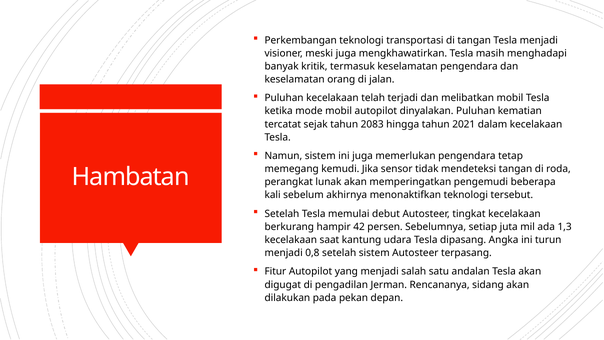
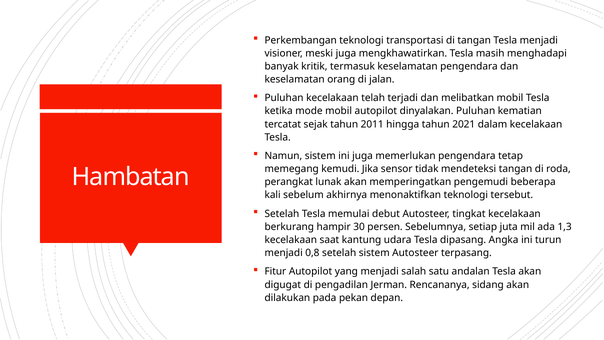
2083: 2083 -> 2011 (372, 124)
42: 42 -> 30 (359, 227)
